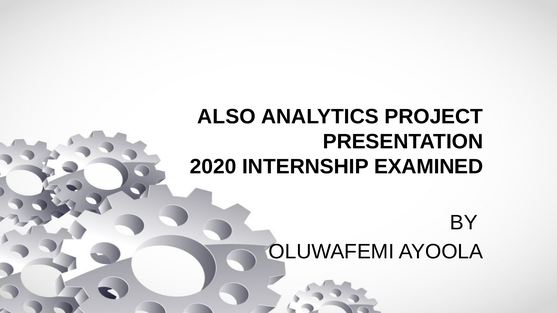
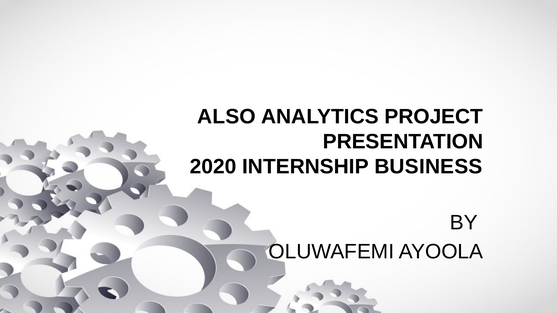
EXAMINED: EXAMINED -> BUSINESS (428, 167)
